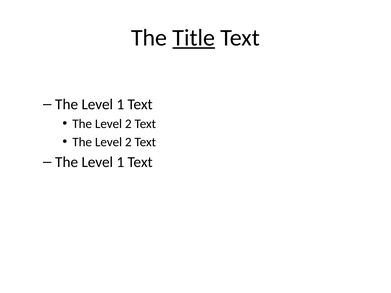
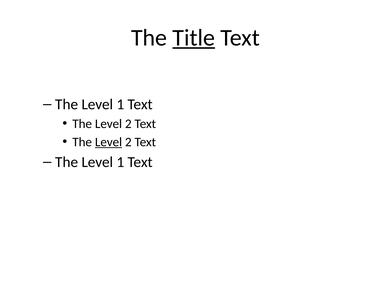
Level underline: none -> present (109, 142)
